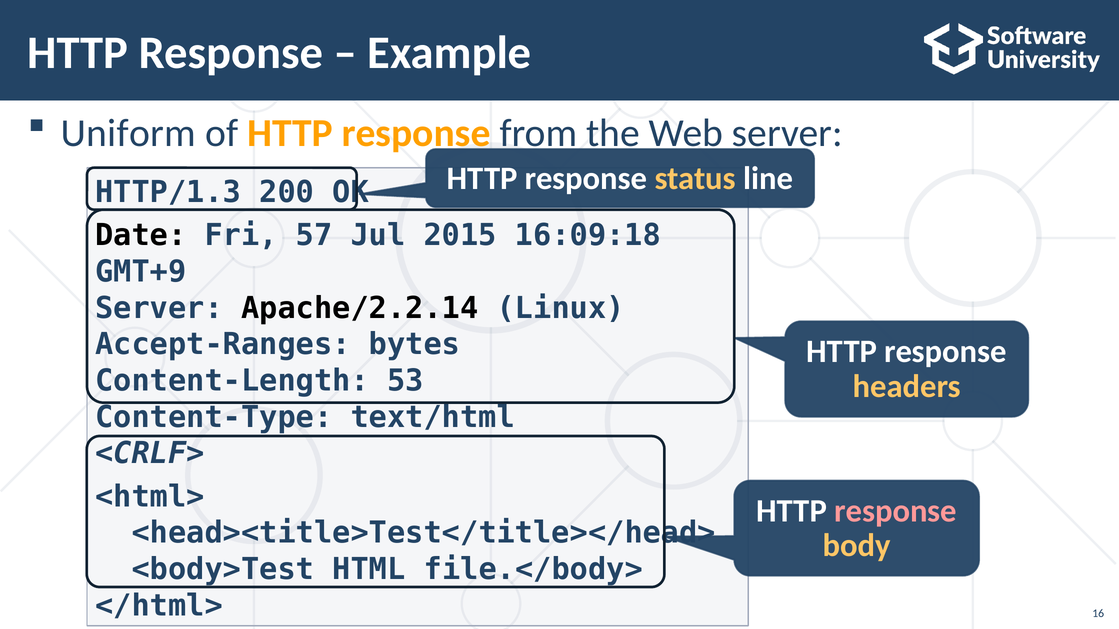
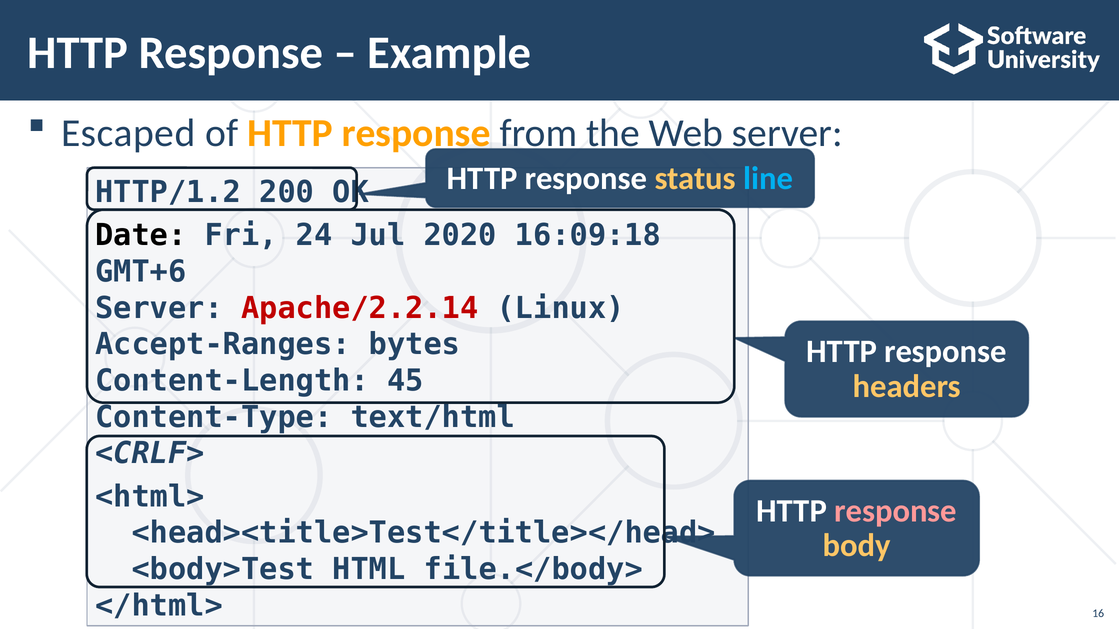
Uniform: Uniform -> Escaped (128, 133)
line colour: white -> light blue (768, 178)
HTTP/1.3: HTTP/1.3 -> HTTP/1.2 (168, 192)
57: 57 -> 24 (314, 236)
2015: 2015 -> 2020 (460, 236)
GMT+9: GMT+9 -> GMT+6 (141, 272)
Apache/2.2.14 colour: black -> red (360, 308)
53: 53 -> 45 (405, 381)
